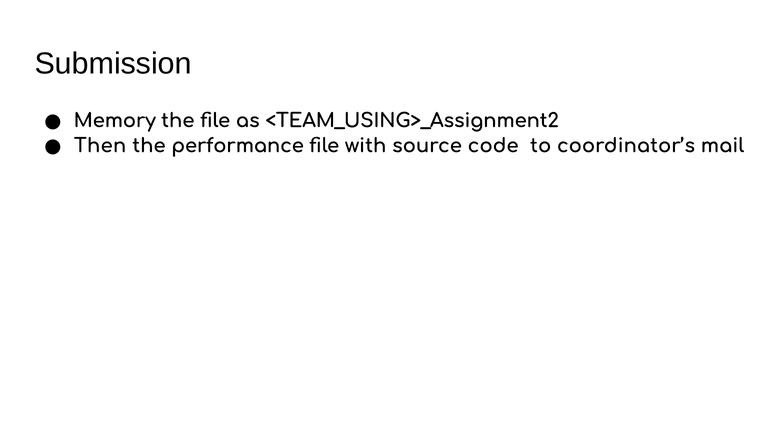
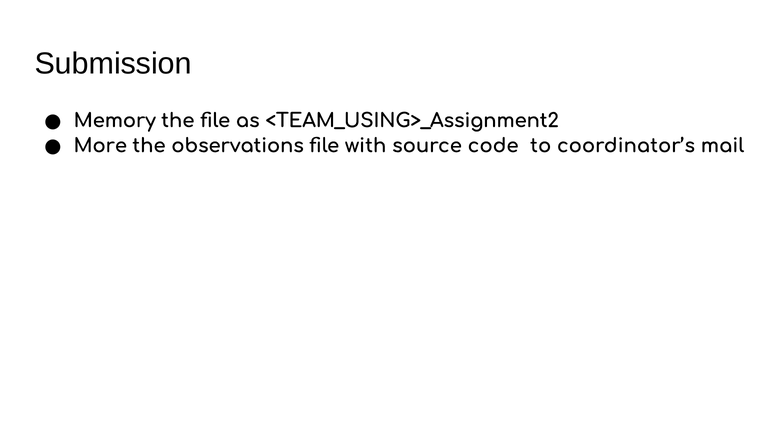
Then: Then -> More (100, 146)
performance: performance -> observations (238, 146)
